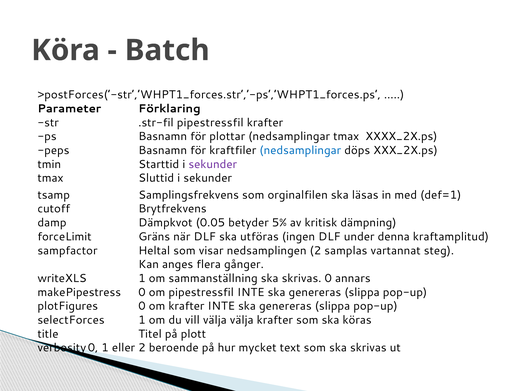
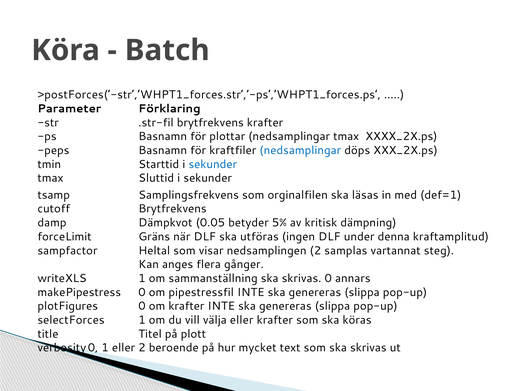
.str-fil pipestressfil: pipestressfil -> brytfrekvens (210, 122)
sekunder colour: purple -> blue (213, 164)
välja välja: välja -> eller (242, 320)
